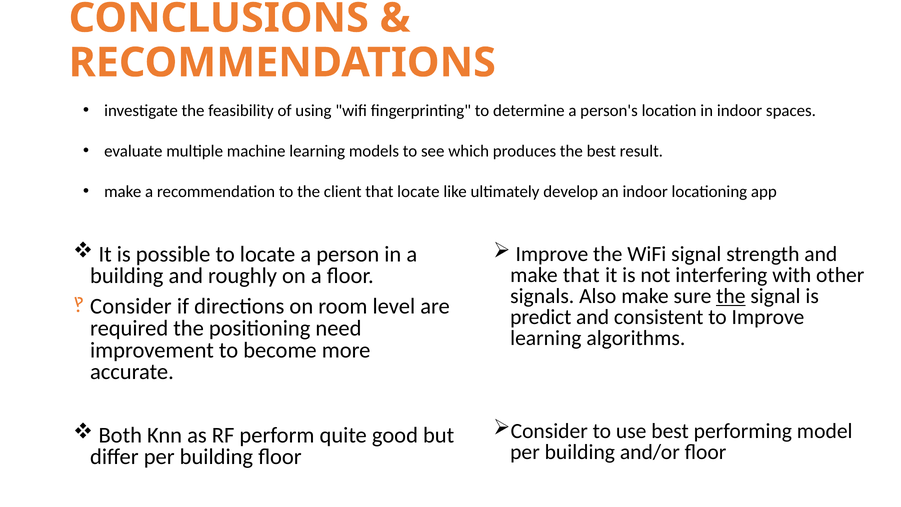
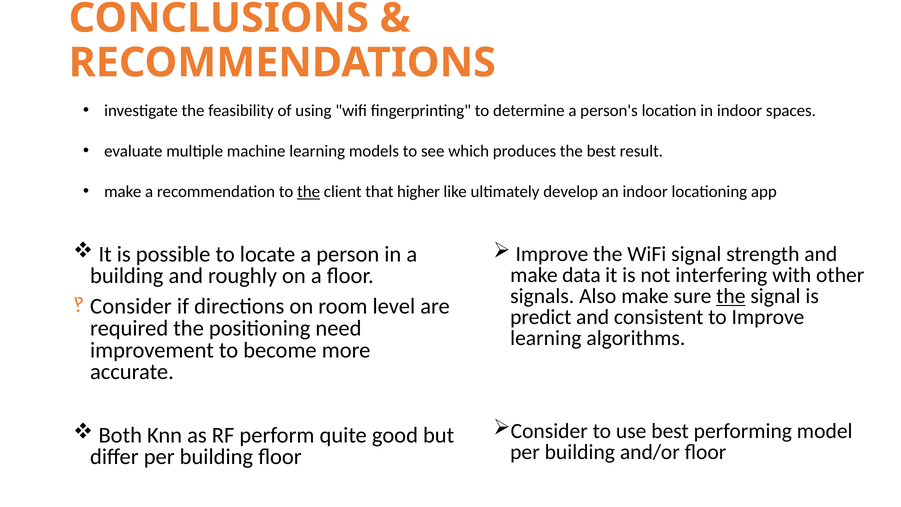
the underline: none -> present (309, 192)
that locate: locate -> higher (419, 192)
make that: that -> data (582, 275)
